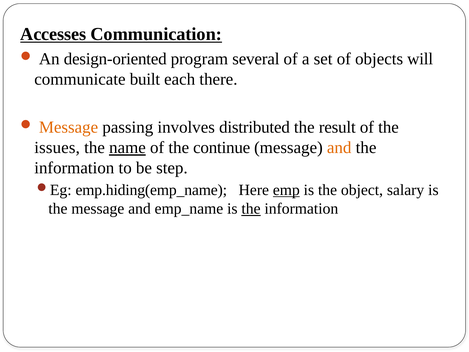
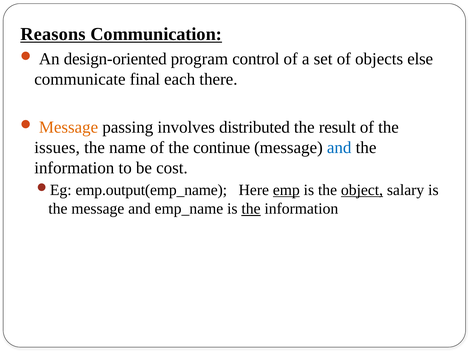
Accesses: Accesses -> Reasons (53, 34)
several: several -> control (256, 59)
will: will -> else (420, 59)
built: built -> final (145, 79)
name underline: present -> none (127, 148)
and colour: orange -> blue (339, 148)
step: step -> cost (172, 168)
emp.hiding(emp_name: emp.hiding(emp_name -> emp.output(emp_name (151, 190)
object underline: none -> present (362, 190)
